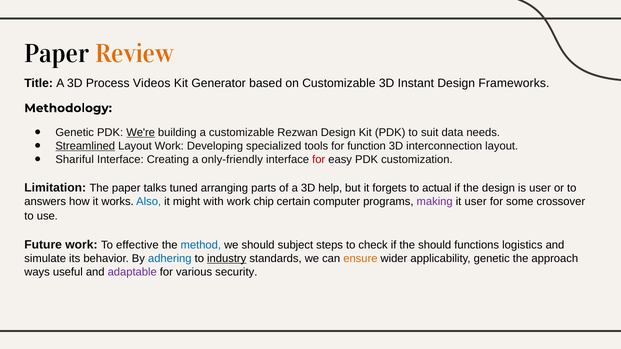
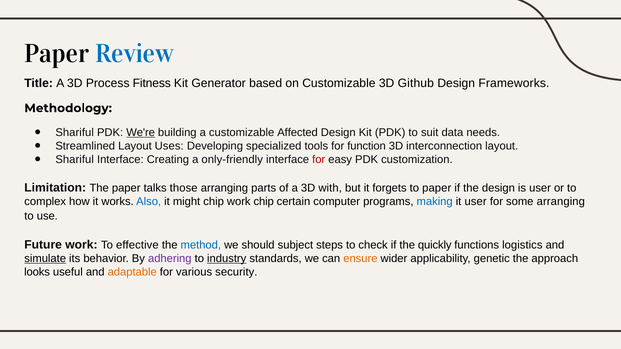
Review colour: orange -> blue (134, 54)
Videos: Videos -> Fitness (152, 83)
Instant: Instant -> Github (416, 83)
Genetic: Genetic -> Shariful (75, 133)
Rezwan: Rezwan -> Affected (298, 133)
Streamlined underline: present -> none (85, 146)
Layout Work: Work -> Uses (169, 146)
tuned: tuned -> those (184, 188)
help: help -> with (330, 188)
to actual: actual -> paper (437, 188)
answers: answers -> complex (45, 202)
might with: with -> chip (214, 202)
making colour: purple -> blue (435, 202)
some crossover: crossover -> arranging (561, 202)
the should: should -> quickly (435, 245)
simulate underline: none -> present (45, 259)
adhering colour: blue -> purple (170, 259)
ways: ways -> looks (37, 272)
adaptable colour: purple -> orange (132, 272)
